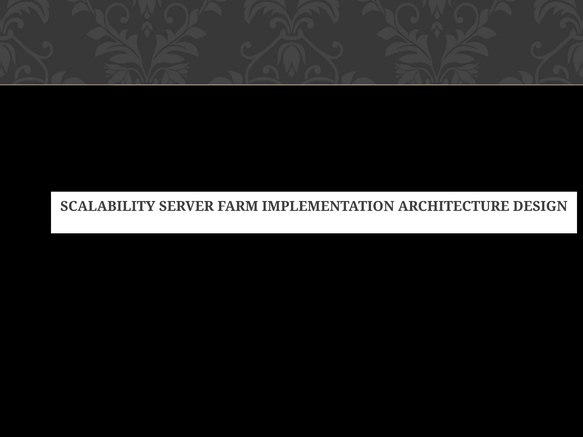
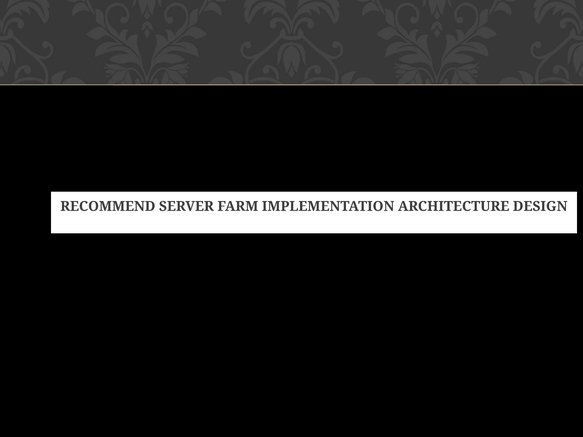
SCALABILITY: SCALABILITY -> RECOMMEND (108, 206)
